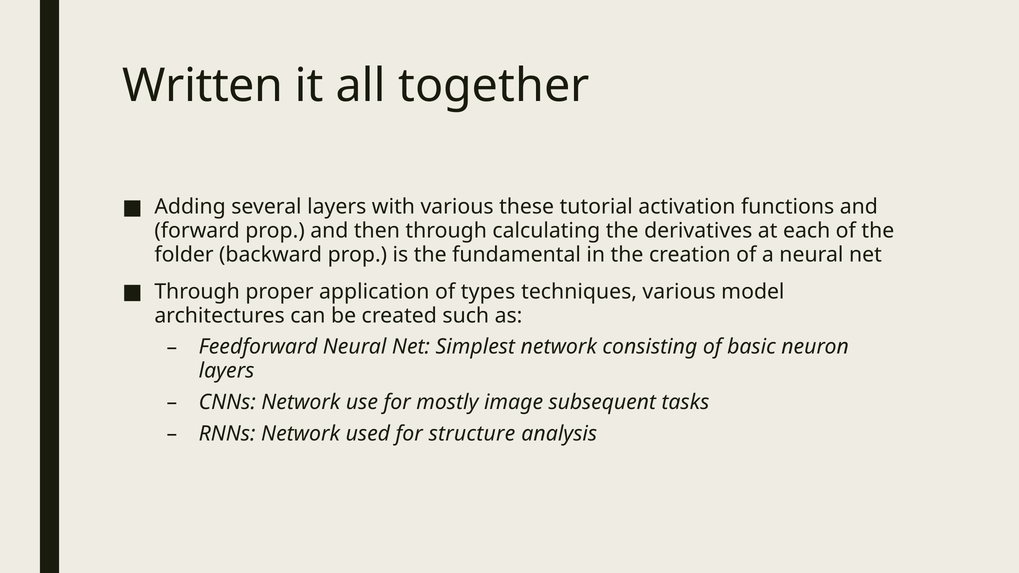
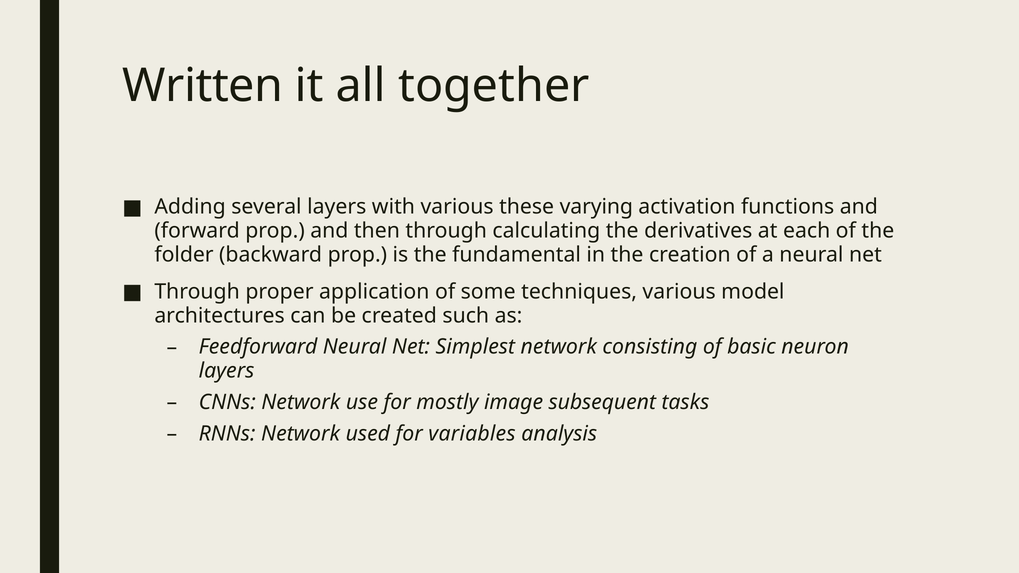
tutorial: tutorial -> varying (596, 207)
types: types -> some (488, 292)
structure: structure -> variables (472, 434)
